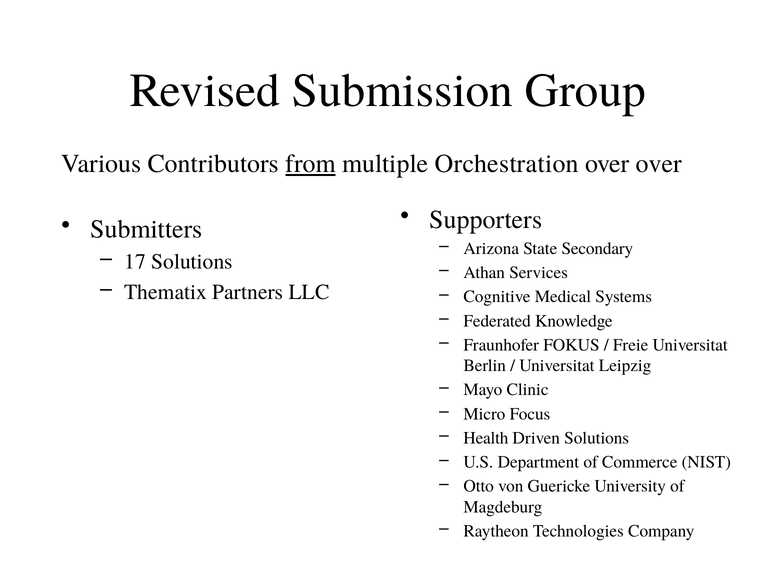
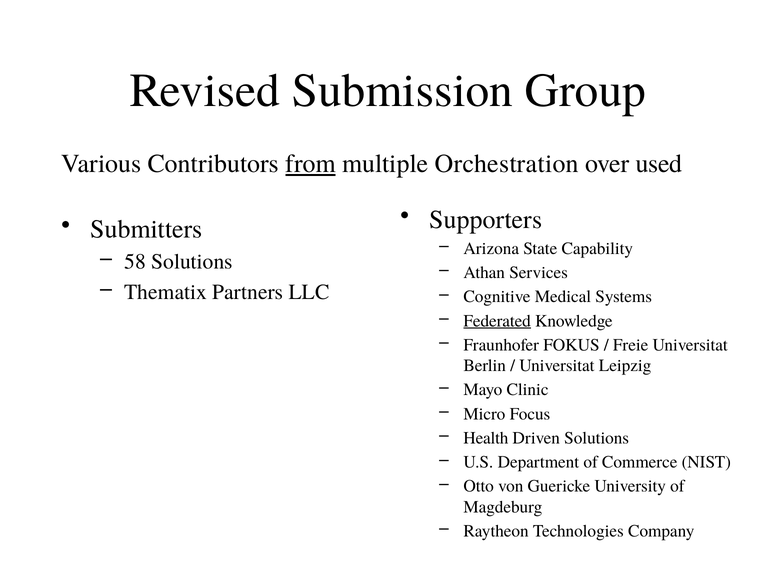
over over: over -> used (659, 164)
Secondary: Secondary -> Capability (597, 248)
17: 17 -> 58 (135, 262)
Federated underline: none -> present (497, 321)
